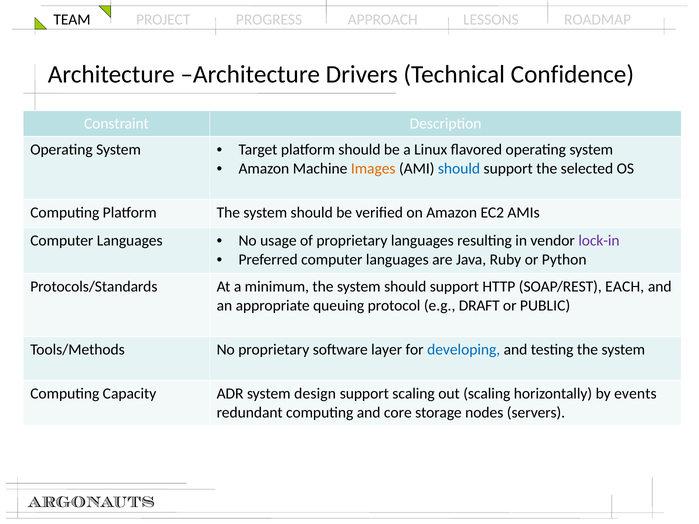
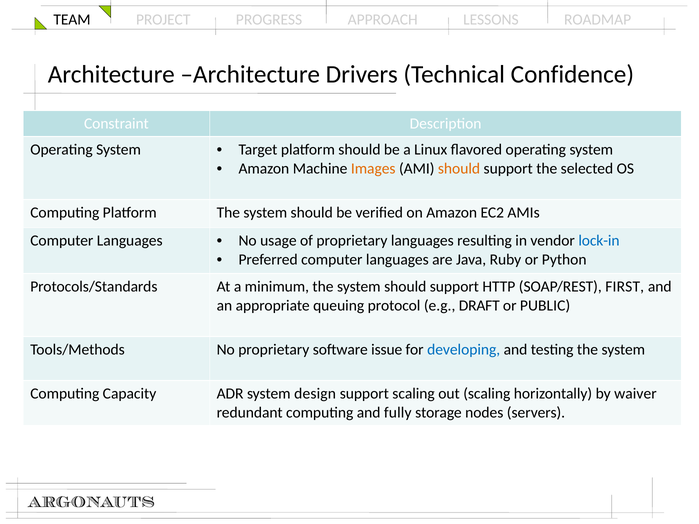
should colour: blue -> orange (459, 169)
lock-in colour: purple -> blue (599, 241)
EACH: EACH -> FIRST (625, 287)
layer: layer -> issue (387, 350)
events: events -> waiver (635, 394)
core: core -> fully (398, 413)
